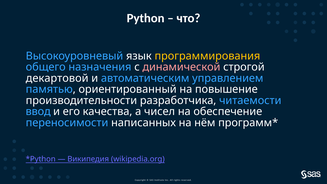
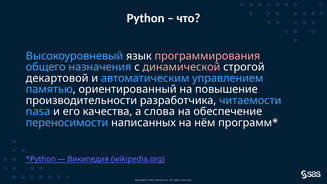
программирования colour: yellow -> pink (207, 56)
ввод: ввод -> nasa (38, 112)
чисел: чисел -> слова (159, 112)
